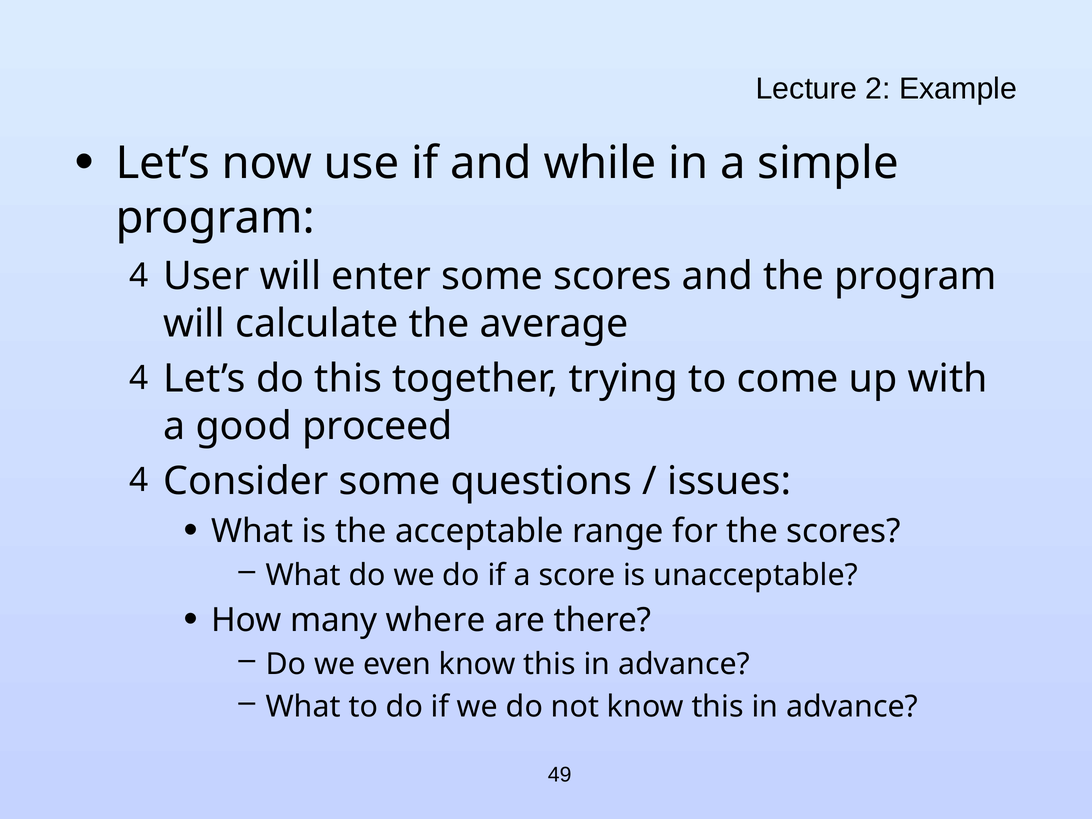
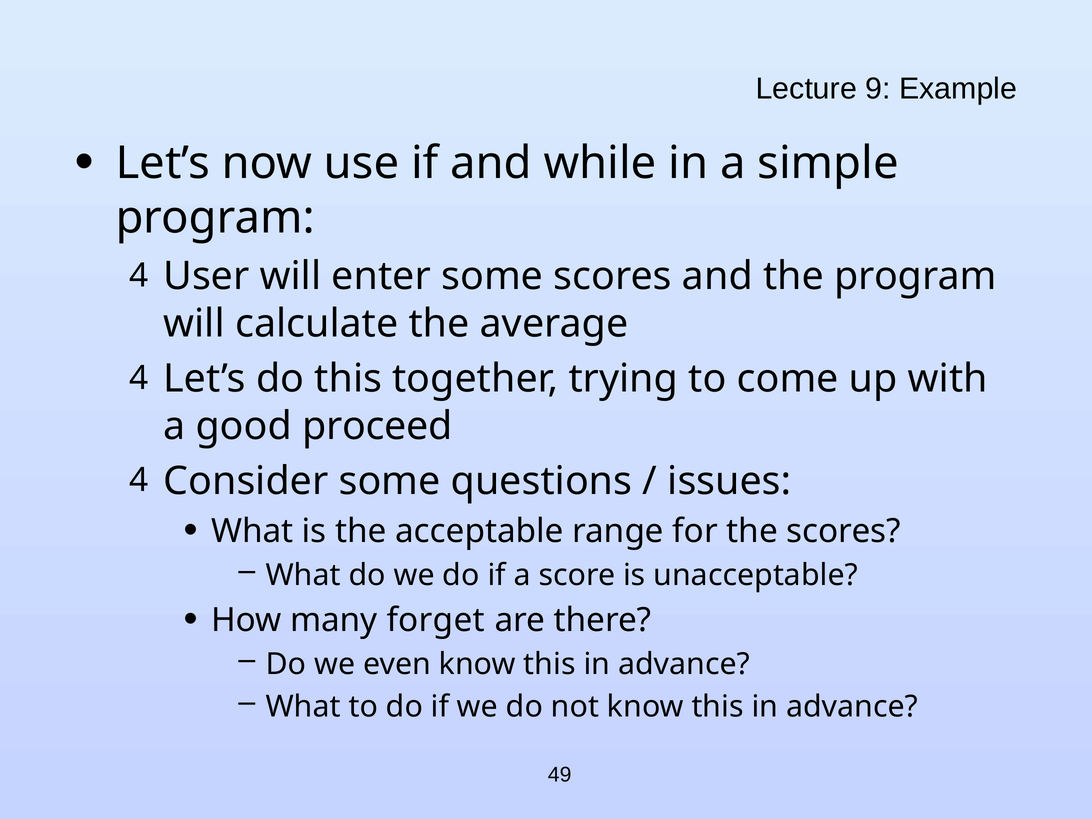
2: 2 -> 9 (878, 89)
where: where -> forget (436, 620)
